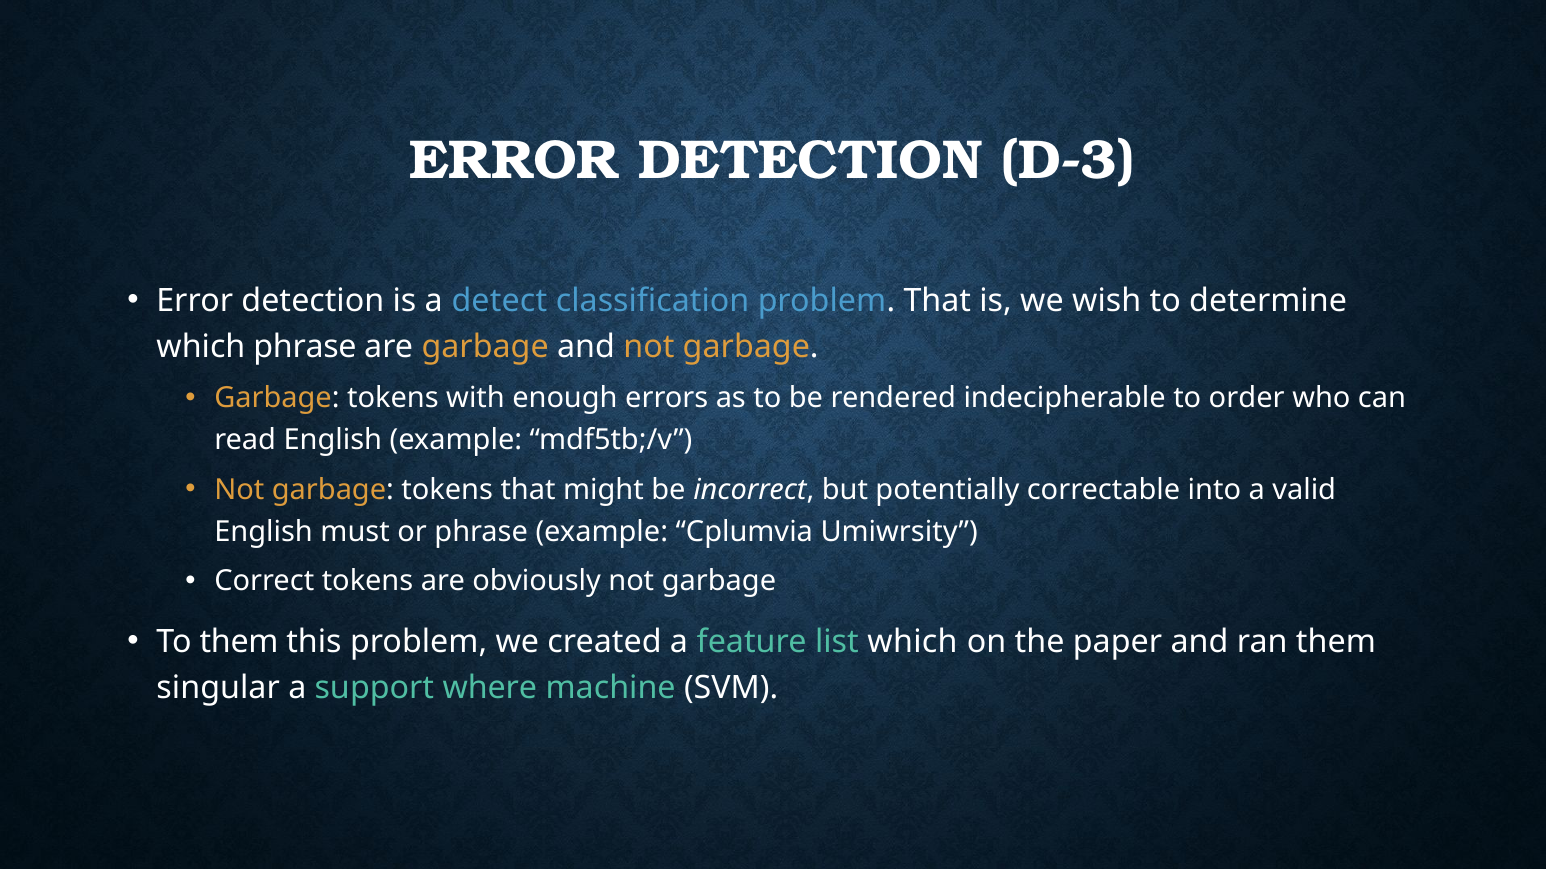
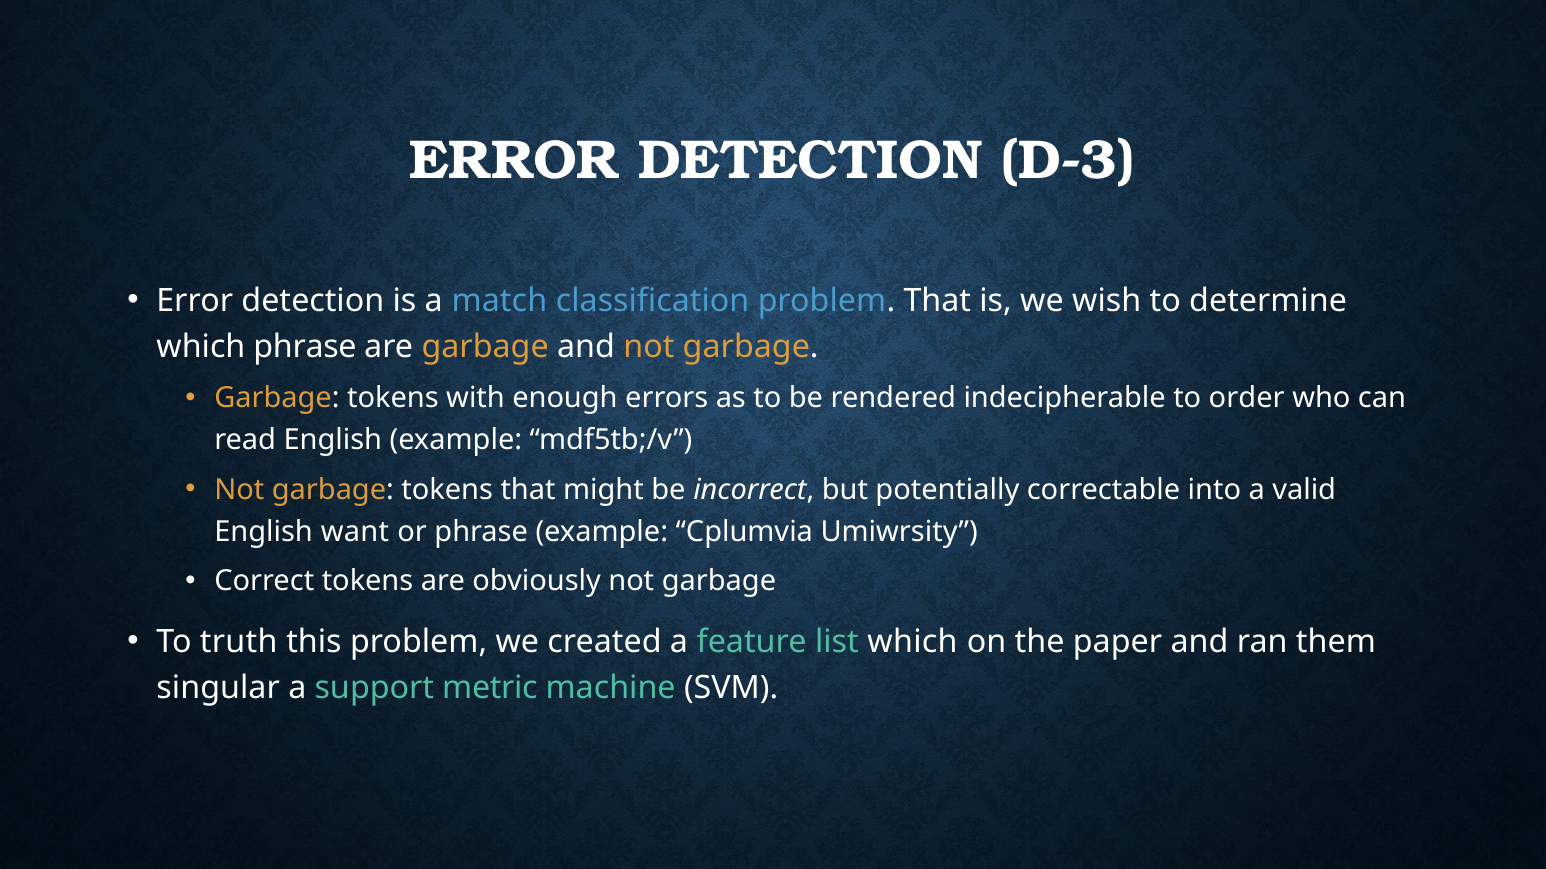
detect: detect -> match (499, 301)
must: must -> want (355, 532)
To them: them -> truth (239, 642)
where: where -> metric (490, 689)
